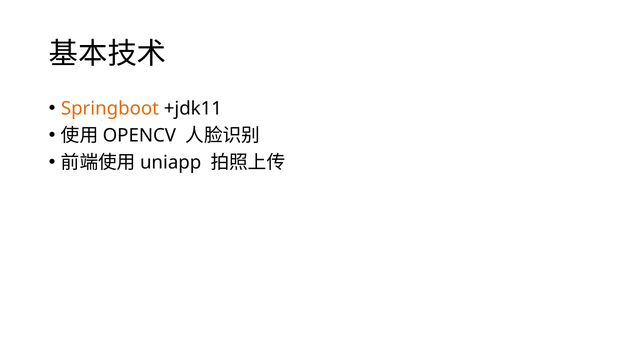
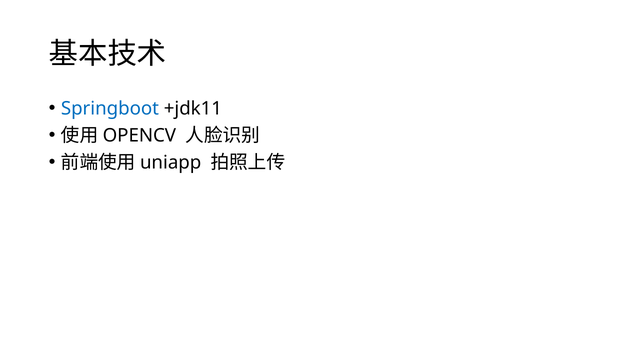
Springboot colour: orange -> blue (110, 108)
